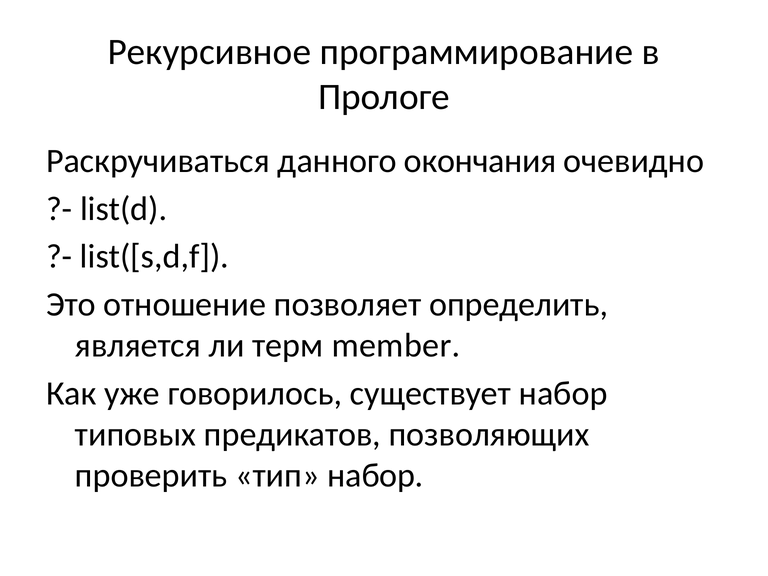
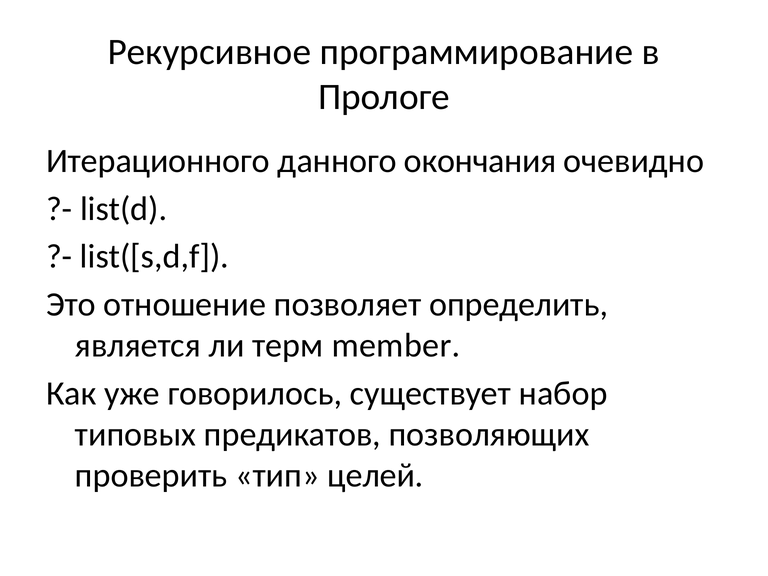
Раскручиваться: Раскручиваться -> Итерационного (158, 161)
тип набор: набор -> целей (375, 475)
